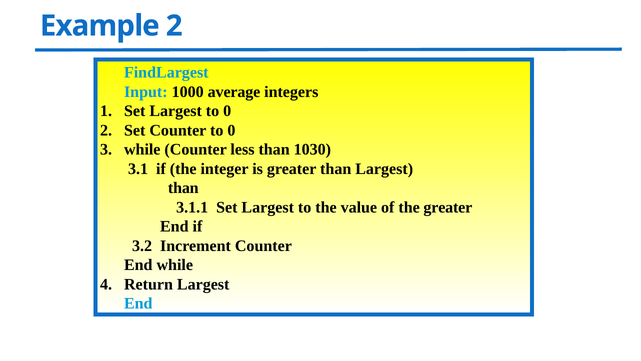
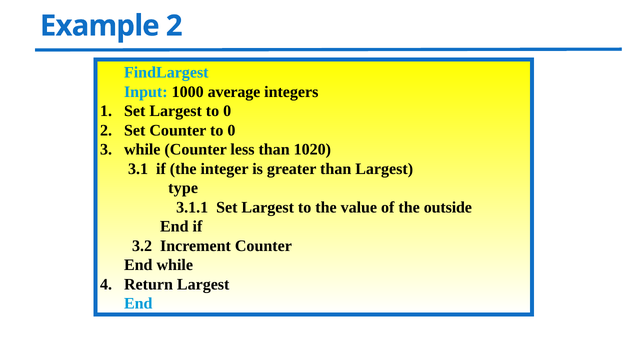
1030: 1030 -> 1020 (312, 149)
than: than -> type (183, 188)
the greater: greater -> outside (448, 207)
